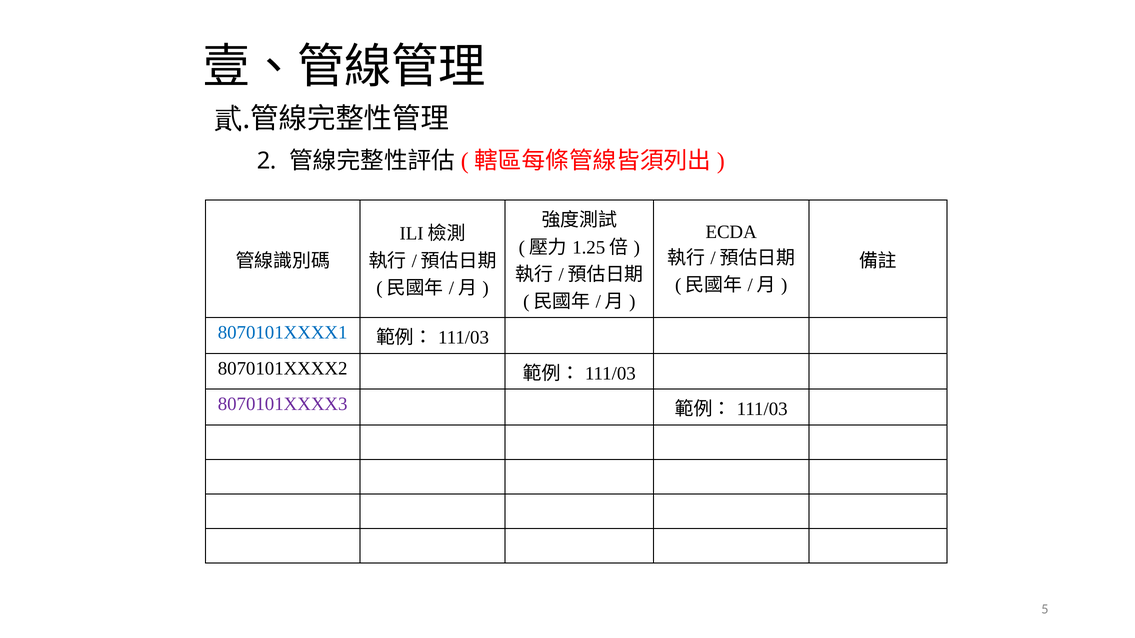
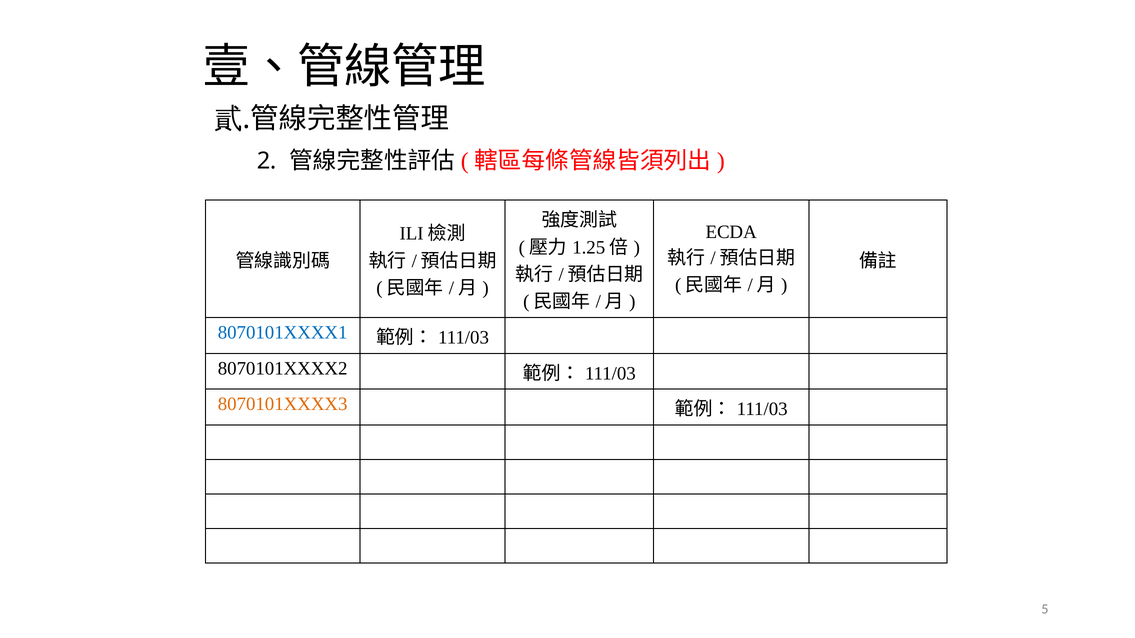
8070101XXXX3 colour: purple -> orange (283, 404)
